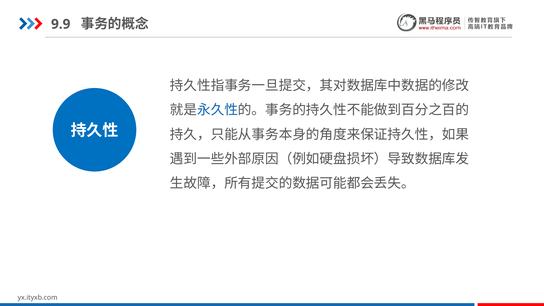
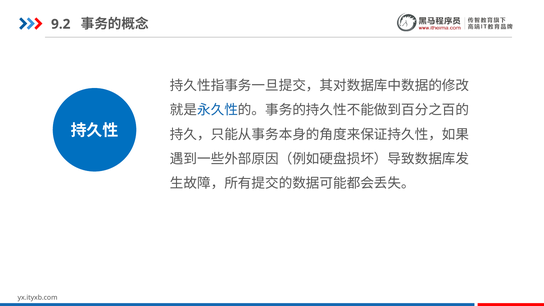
9.9: 9.9 -> 9.2 (61, 24)
